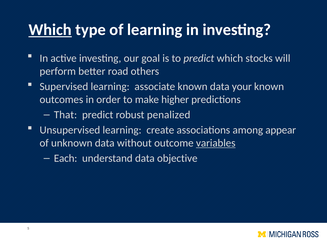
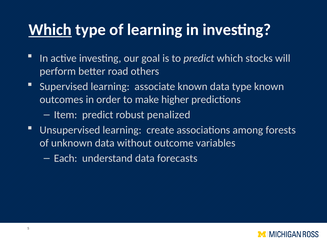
data your: your -> type (242, 87)
That: That -> Item (66, 115)
appear: appear -> forests (281, 130)
variables underline: present -> none (216, 143)
objective: objective -> forecasts (177, 158)
